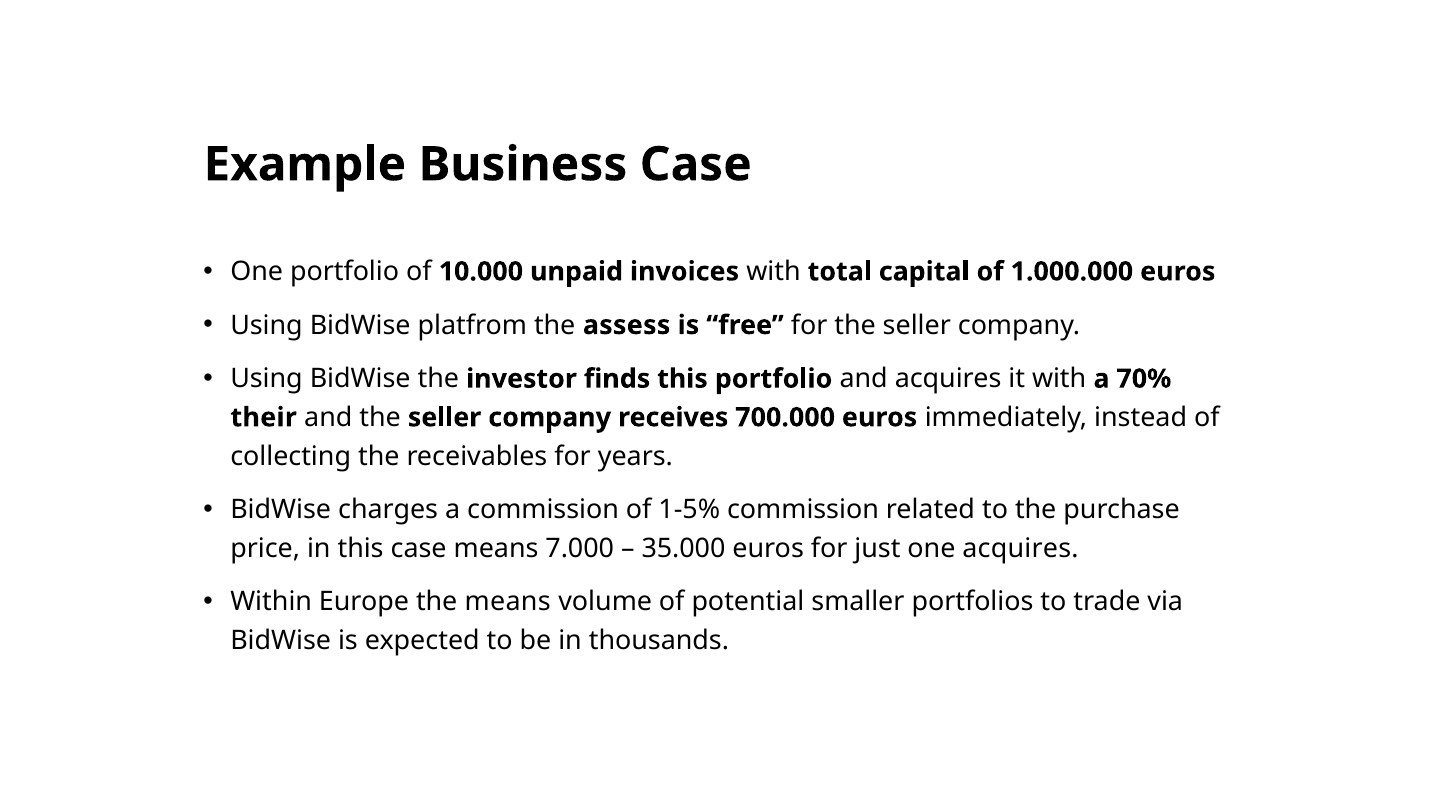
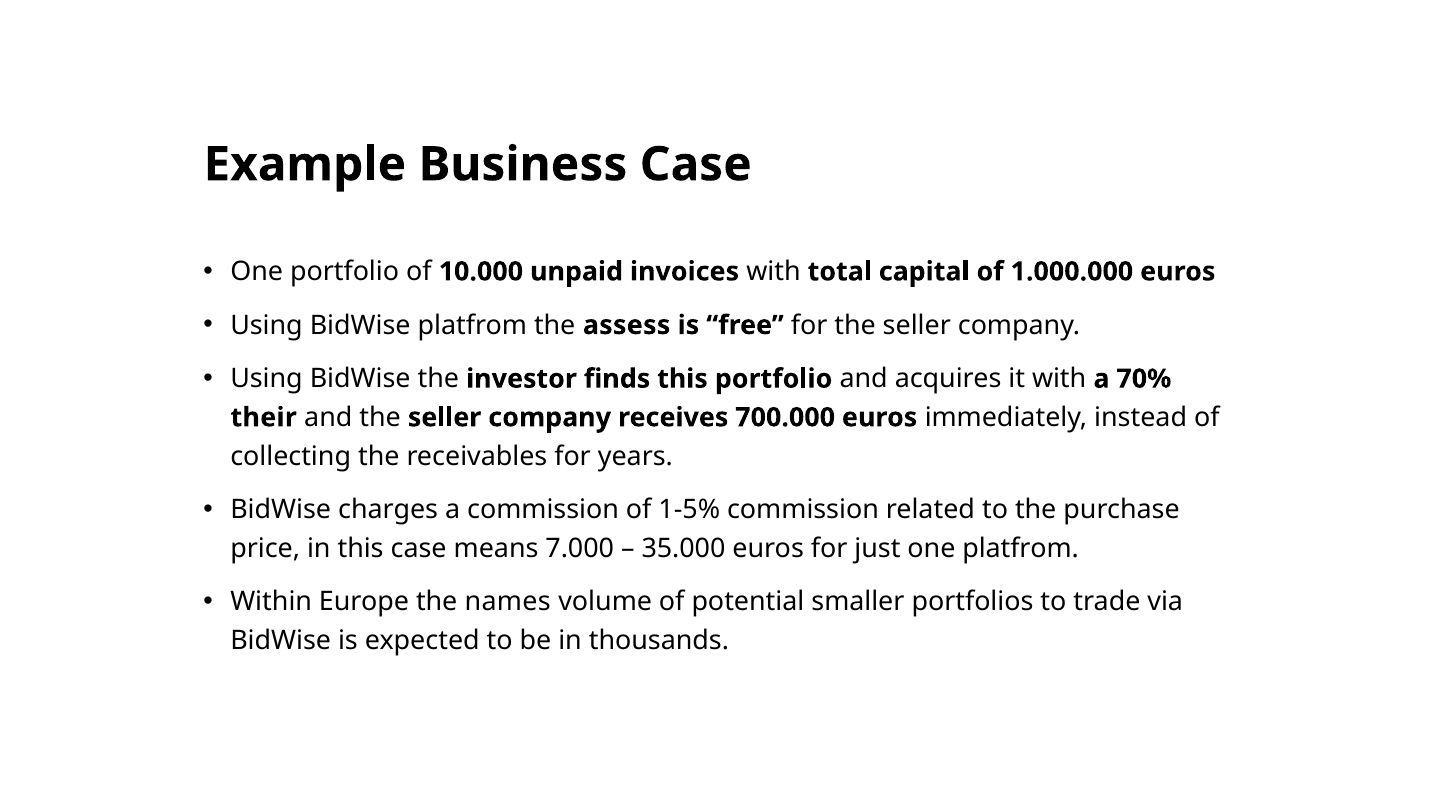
one acquires: acquires -> platfrom (1021, 549)
the means: means -> names (508, 603)
